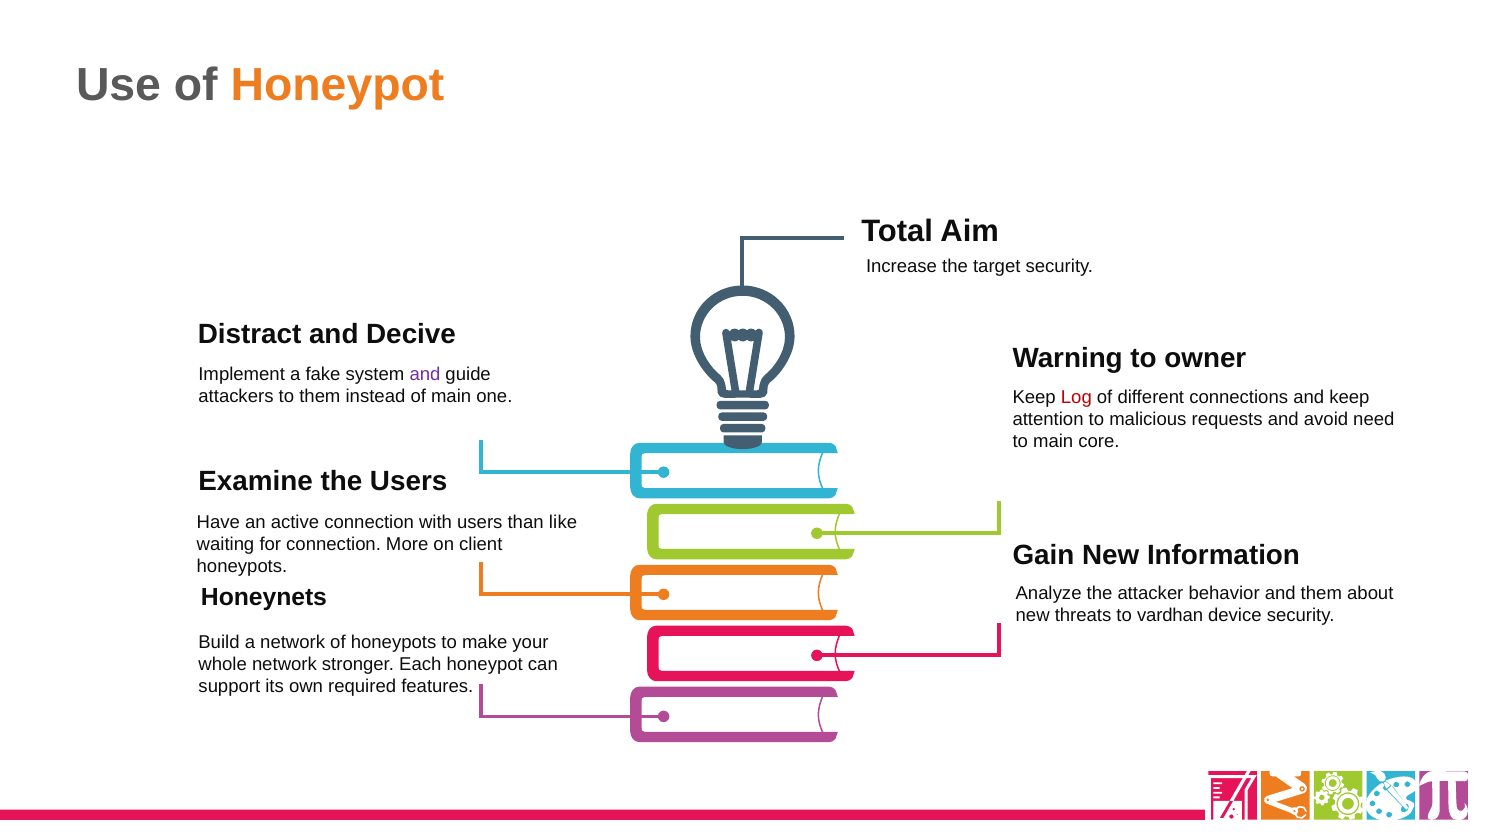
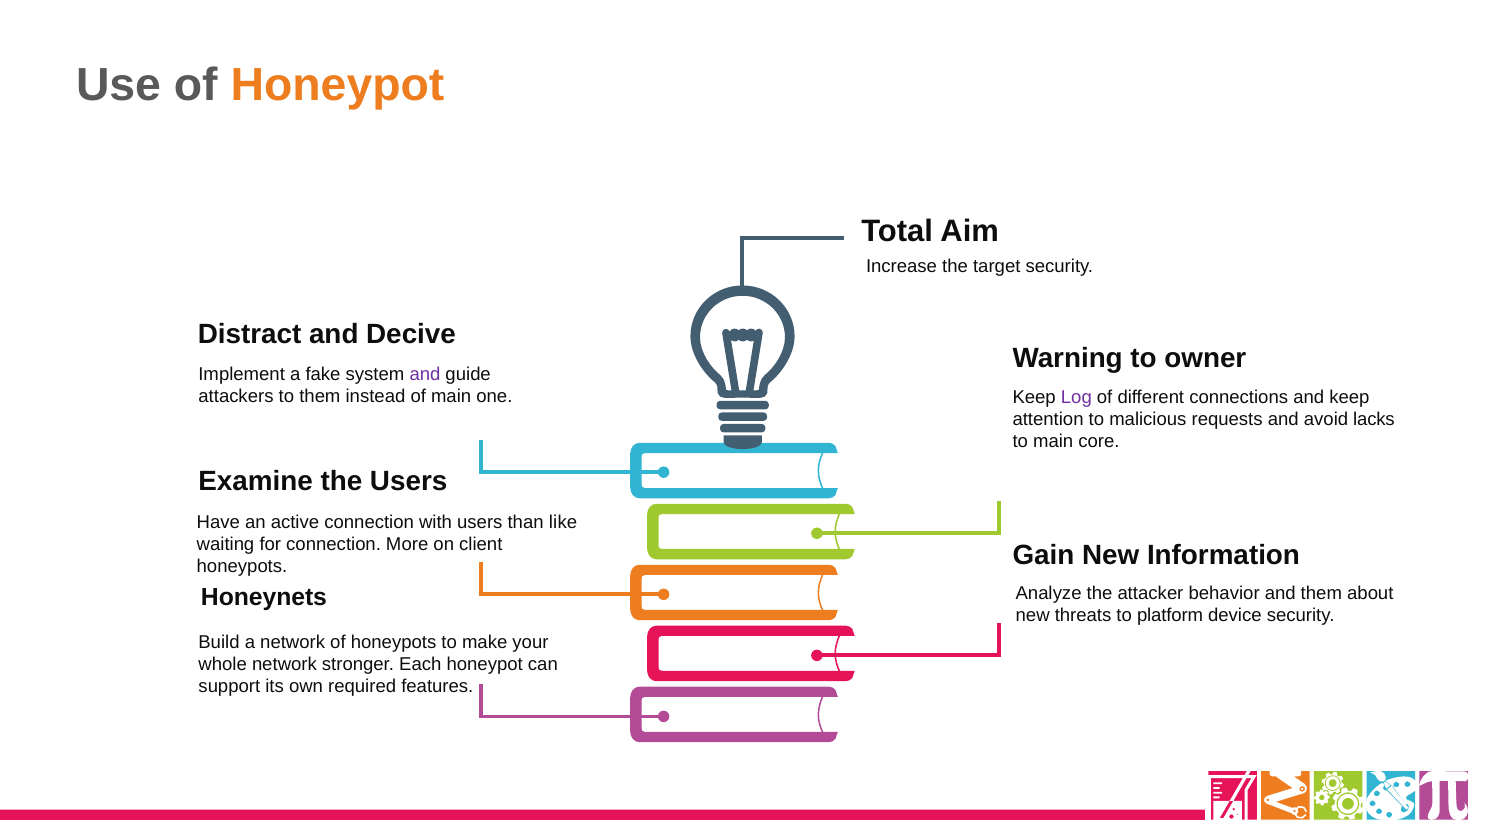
Log colour: red -> purple (1076, 397)
need: need -> lacks (1374, 420)
vardhan: vardhan -> platform (1170, 616)
